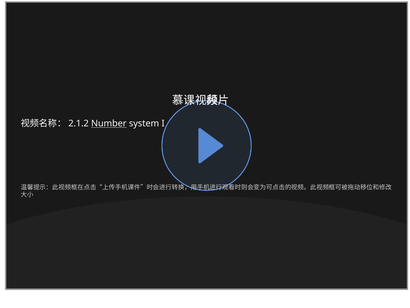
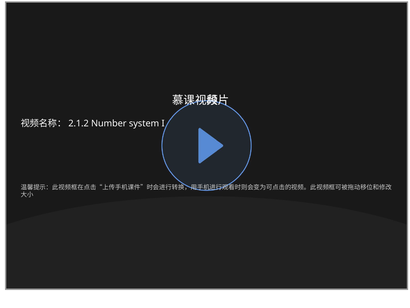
Number underline: present -> none (109, 123)
